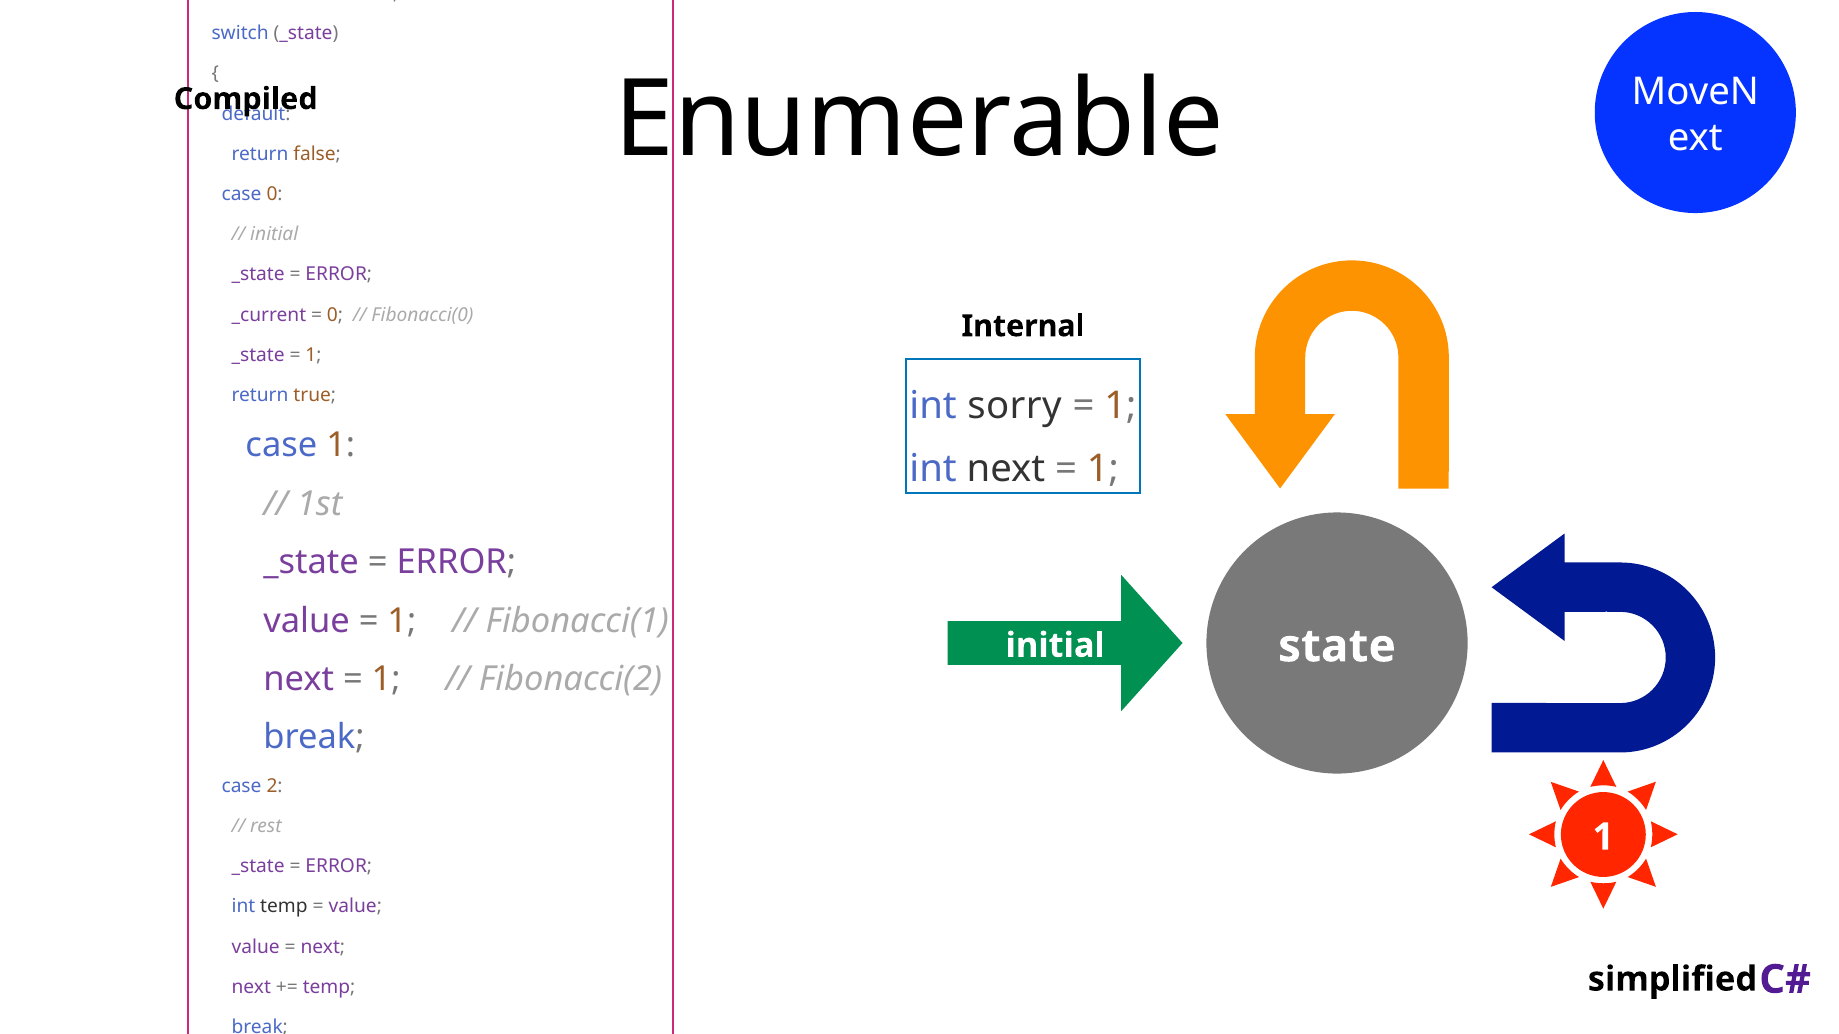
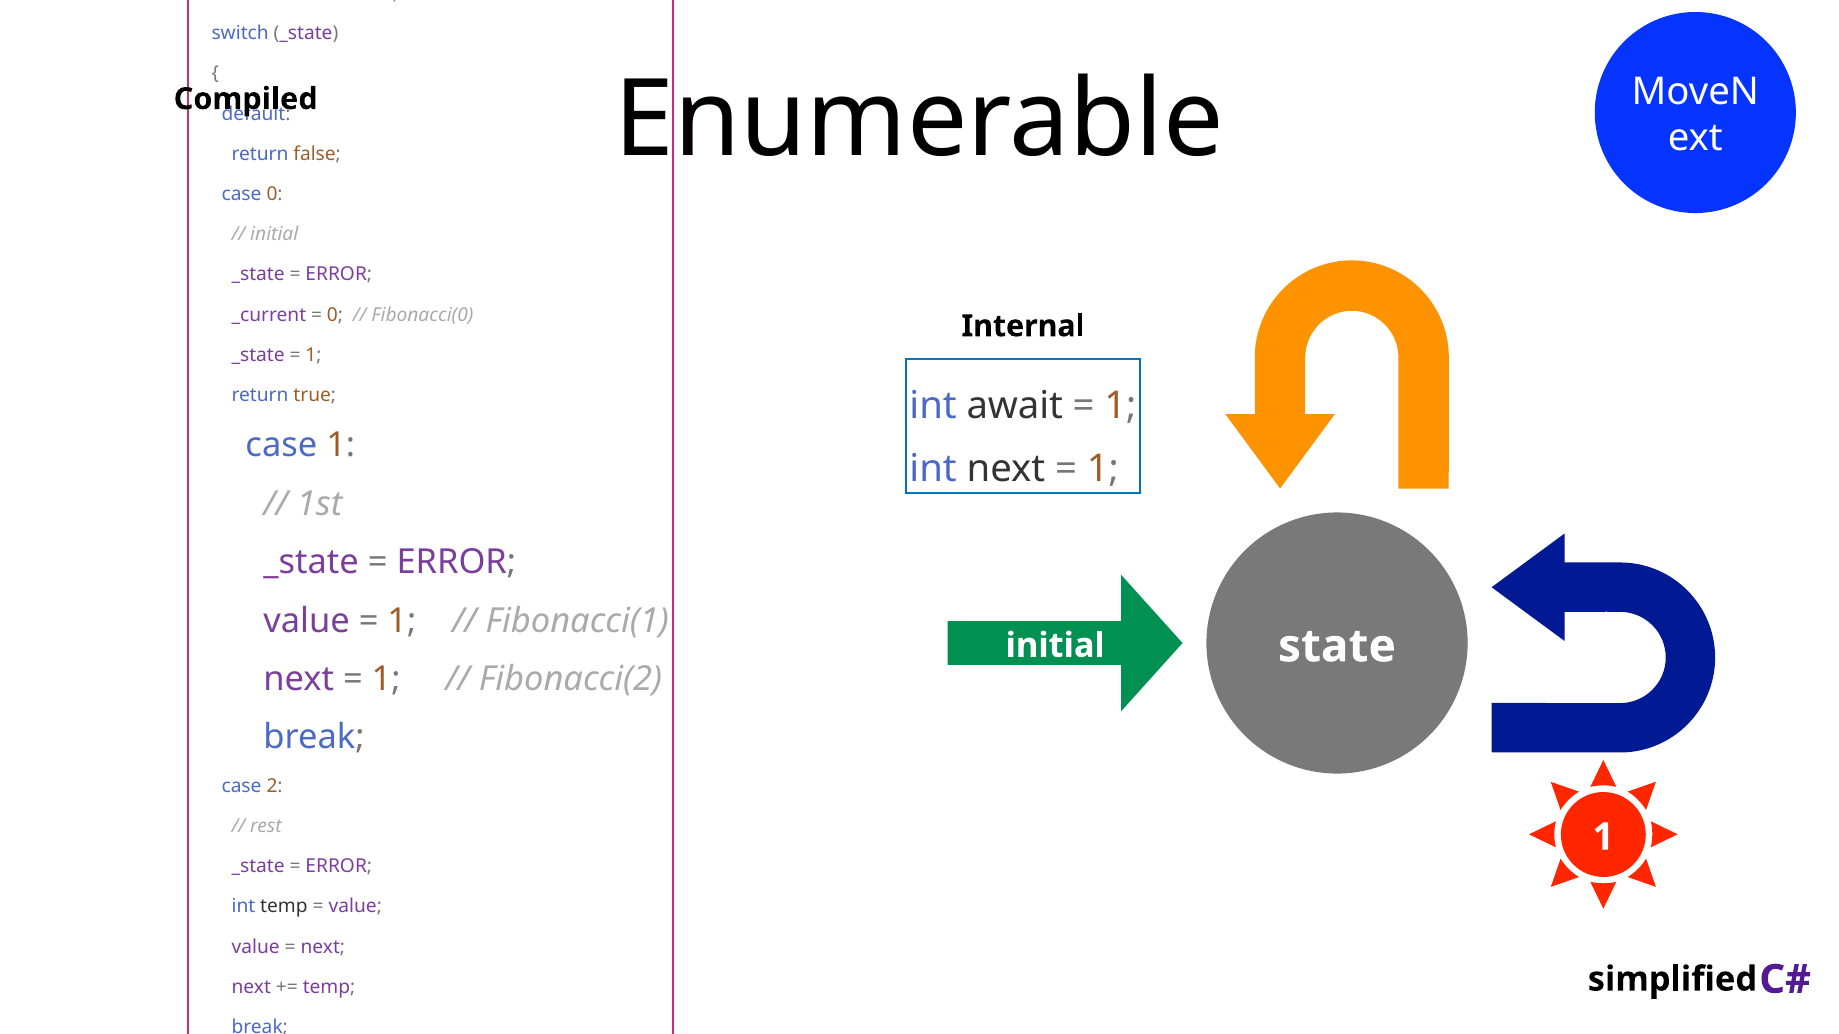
sorry: sorry -> await (1015, 406)
